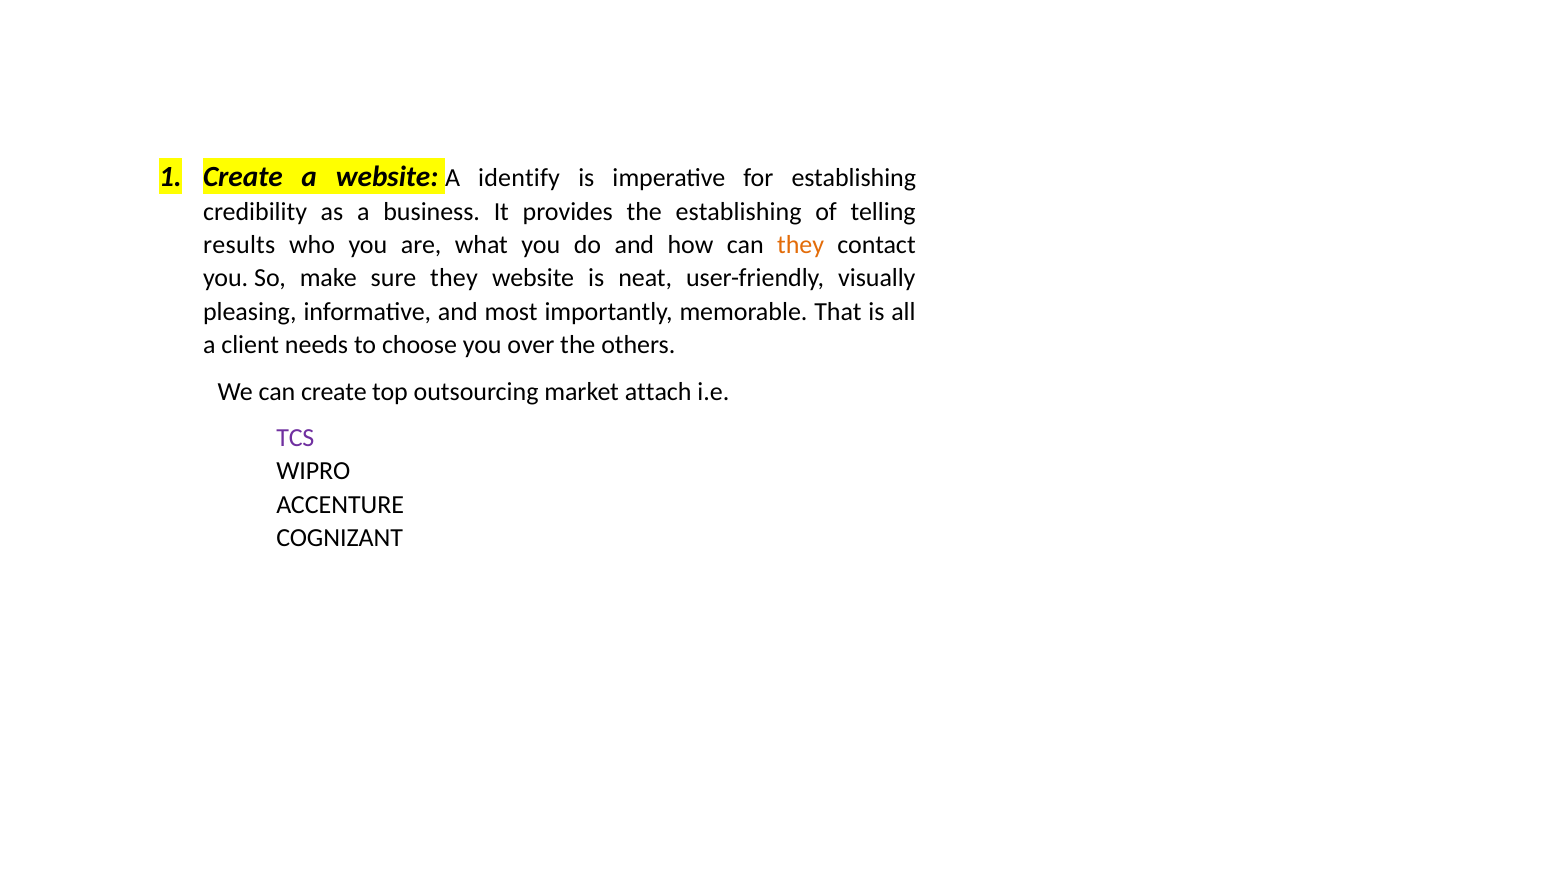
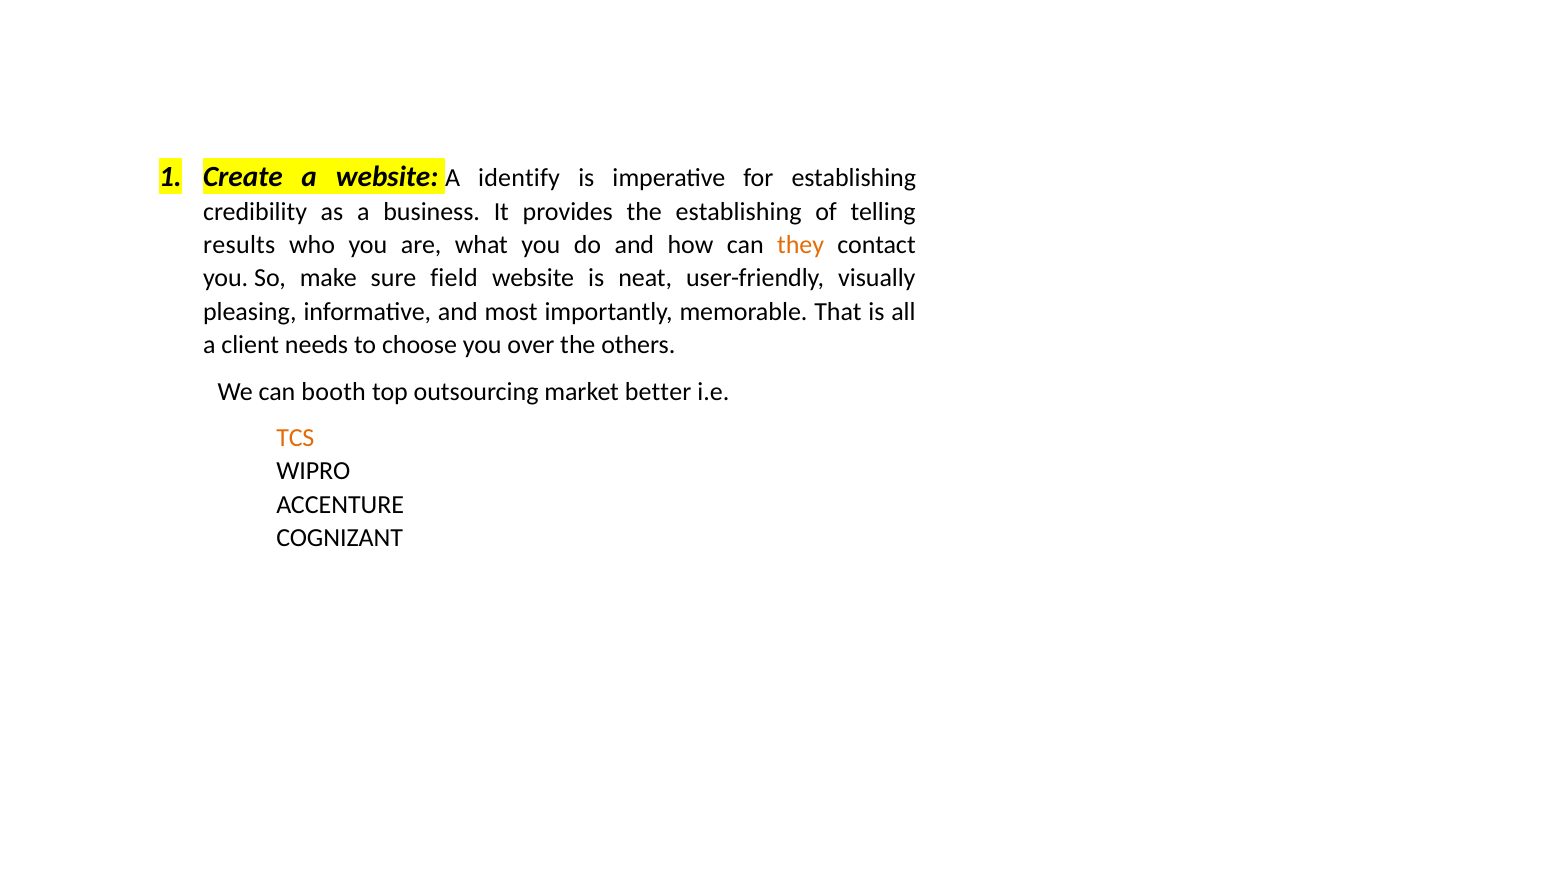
sure they: they -> field (454, 279)
can create: create -> booth (334, 392)
attach: attach -> better (658, 392)
TCS colour: purple -> orange (295, 438)
